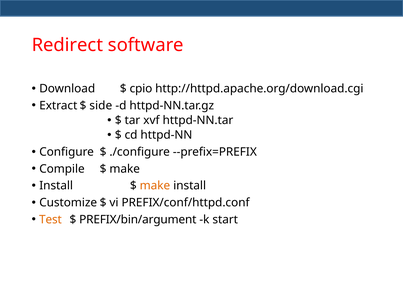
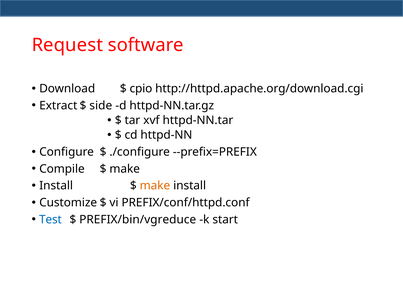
Redirect: Redirect -> Request (67, 45)
Test colour: orange -> blue (50, 220)
PREFIX/bin/argument: PREFIX/bin/argument -> PREFIX/bin/vgreduce (138, 220)
